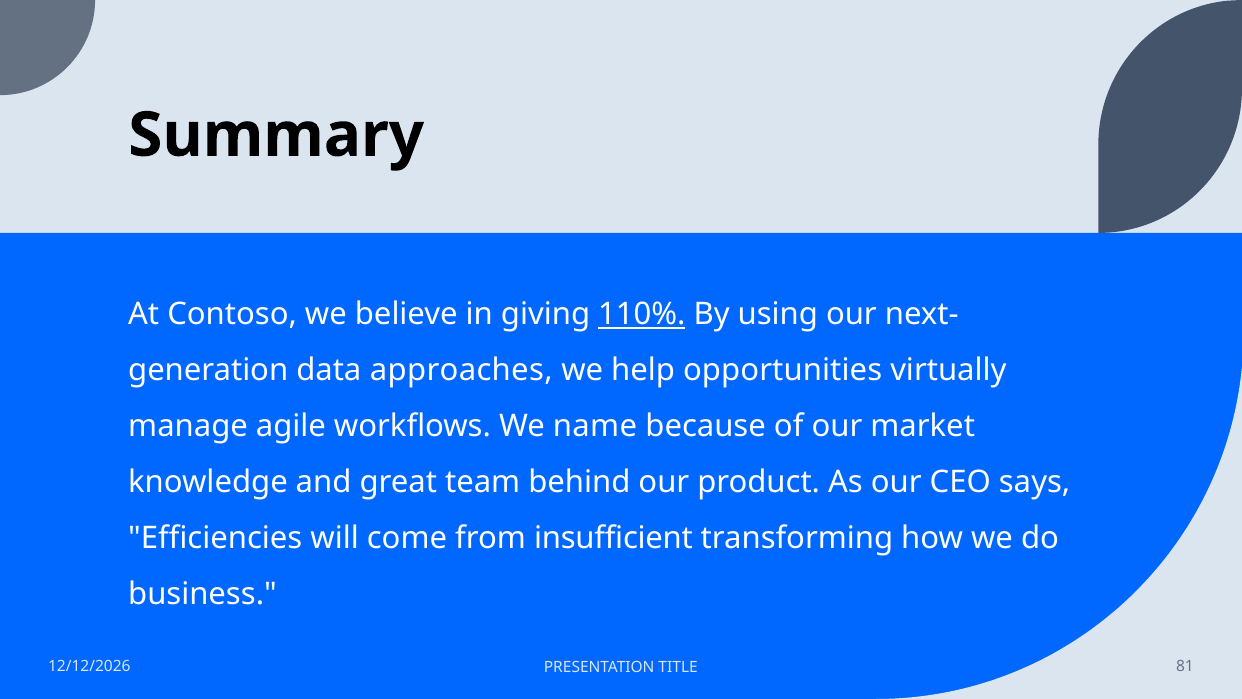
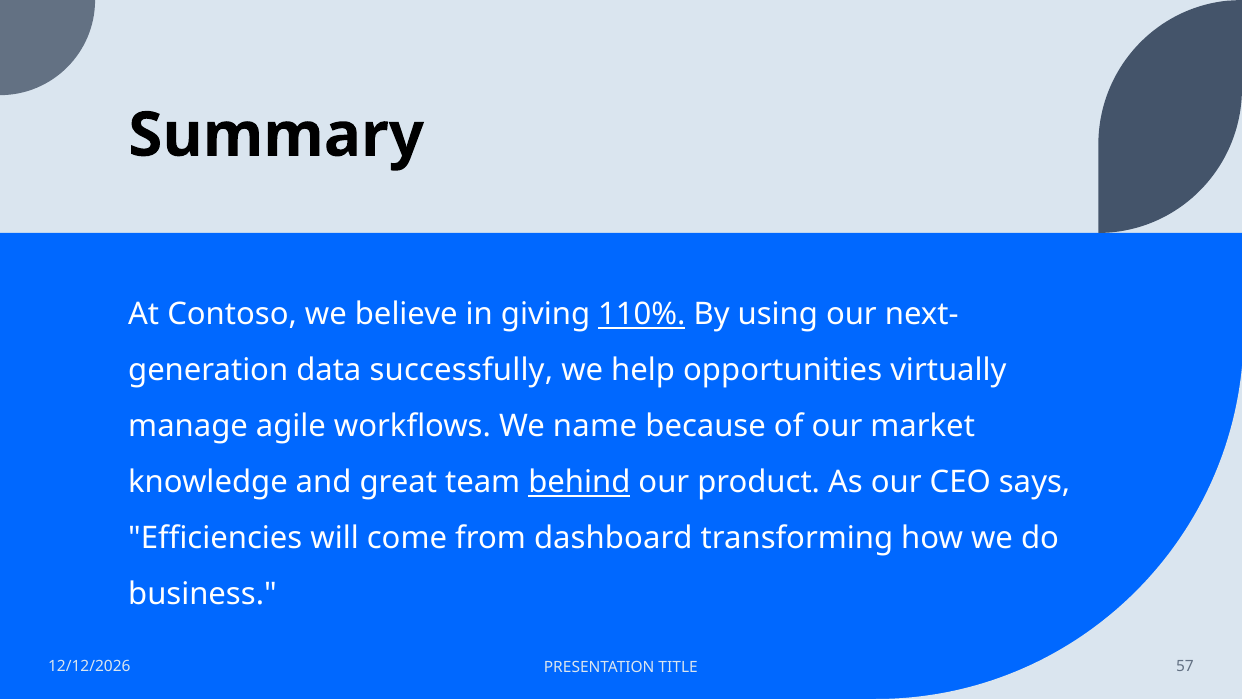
approaches: approaches -> successfully (461, 370)
behind underline: none -> present (579, 482)
insufficient: insufficient -> dashboard (613, 538)
81: 81 -> 57 (1185, 666)
